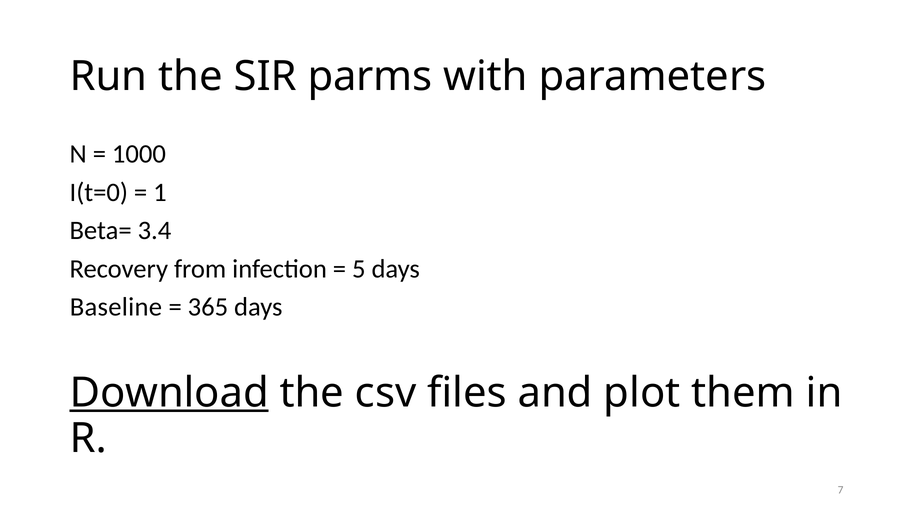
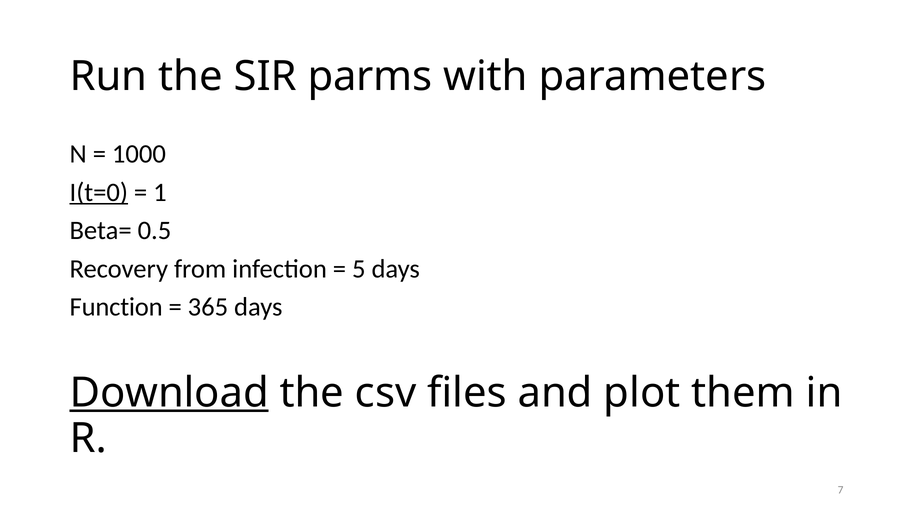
I(t=0 underline: none -> present (99, 193)
3.4: 3.4 -> 0.5 (154, 231)
Baseline: Baseline -> Function (116, 307)
